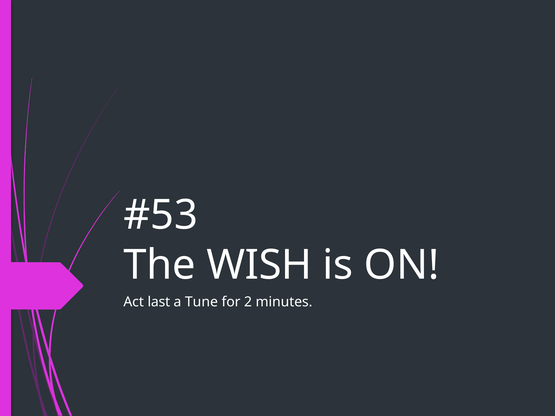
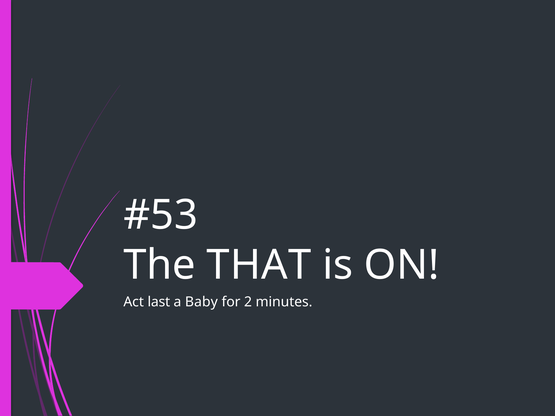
WISH: WISH -> THAT (259, 265)
Tune: Tune -> Baby (201, 302)
